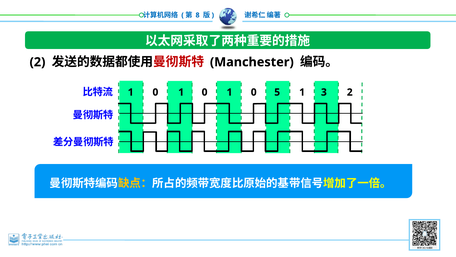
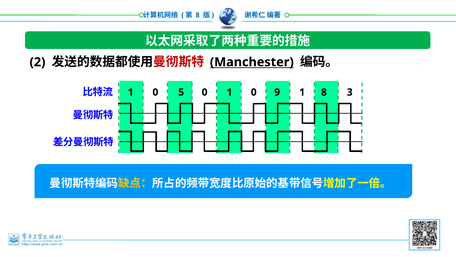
Manchester underline: none -> present (252, 62)
0 1: 1 -> 5 (181, 92)
5: 5 -> 9 (277, 92)
1 3: 3 -> 8 (324, 92)
1 2: 2 -> 3 (350, 92)
